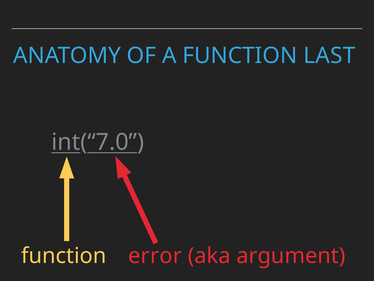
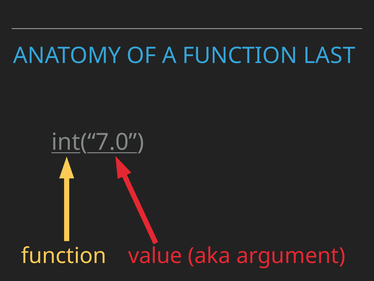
error: error -> value (155, 255)
